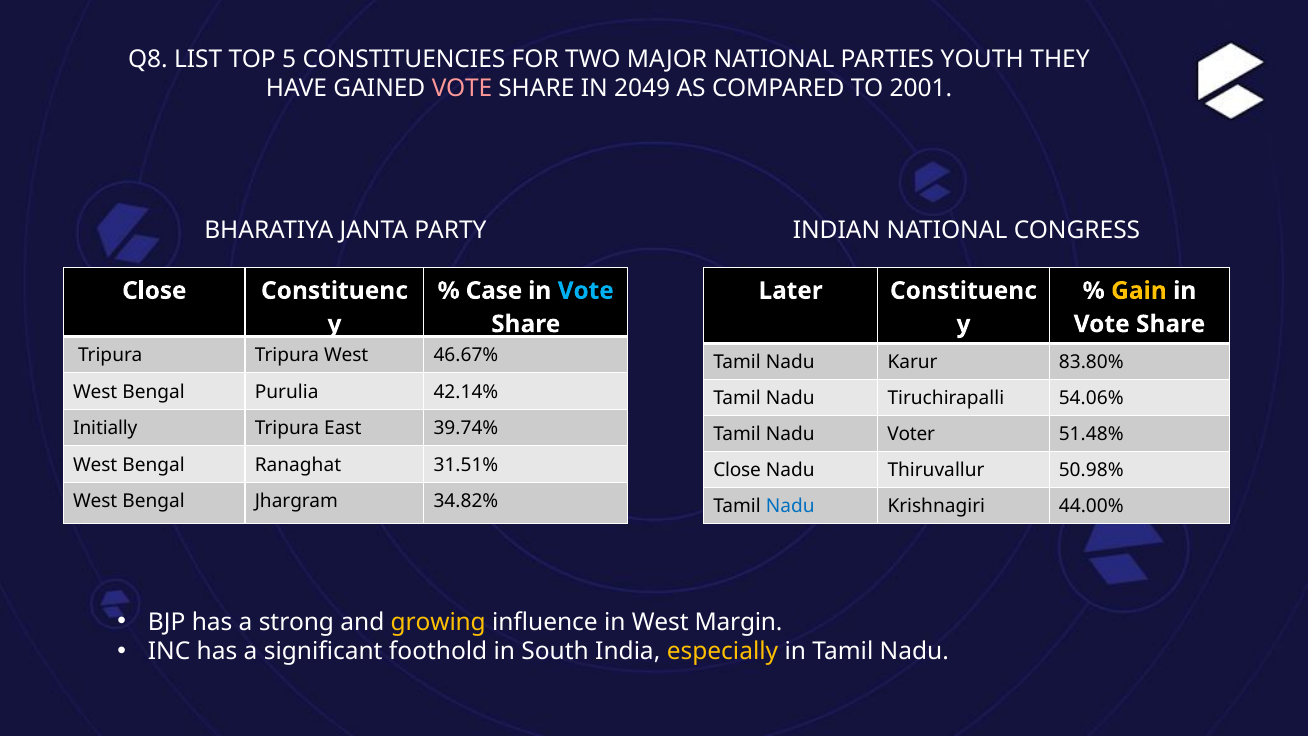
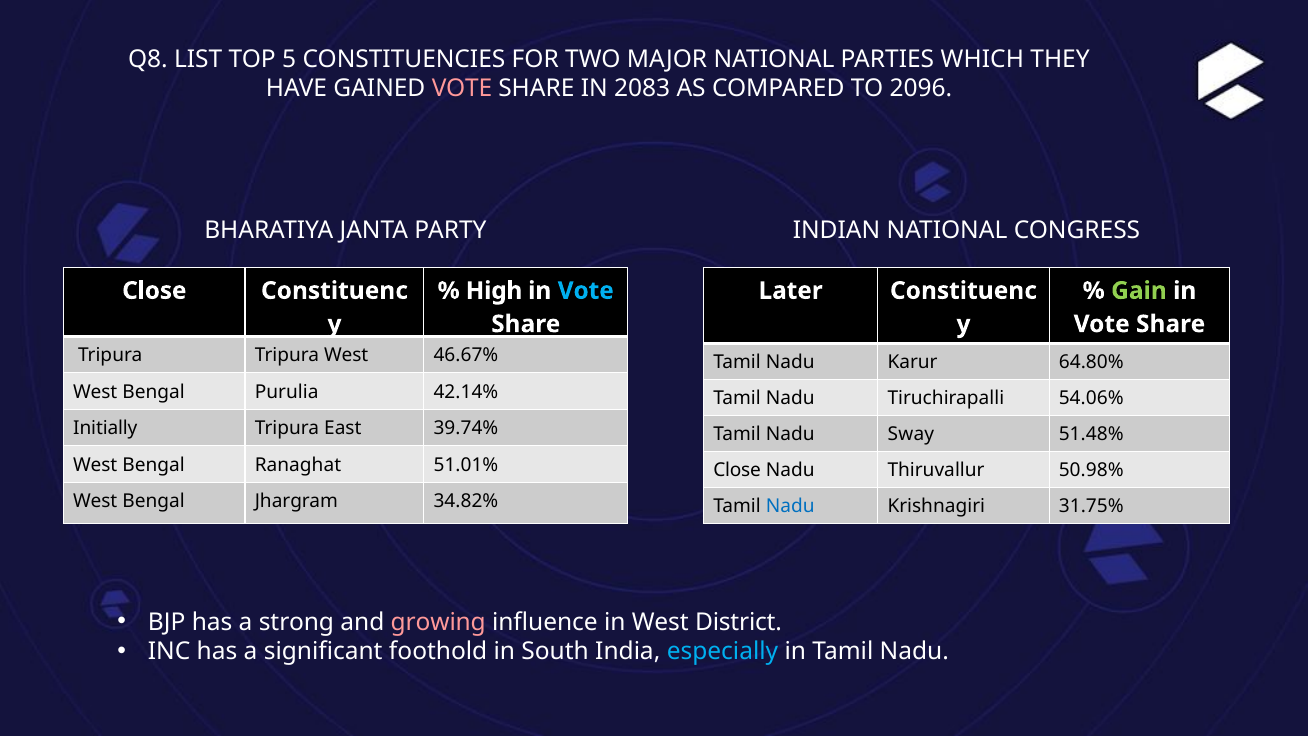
YOUTH: YOUTH -> WHICH (982, 59)
2049: 2049 -> 2083 (642, 89)
2001: 2001 -> 2096 (921, 89)
Case: Case -> High (494, 291)
Gain colour: yellow -> light green (1139, 291)
83.80%: 83.80% -> 64.80% (1091, 362)
Voter: Voter -> Sway (911, 434)
31.51%: 31.51% -> 51.01% (466, 465)
44.00%: 44.00% -> 31.75% (1091, 506)
growing colour: yellow -> pink (438, 622)
Margin: Margin -> District (739, 622)
especially colour: yellow -> light blue (722, 651)
